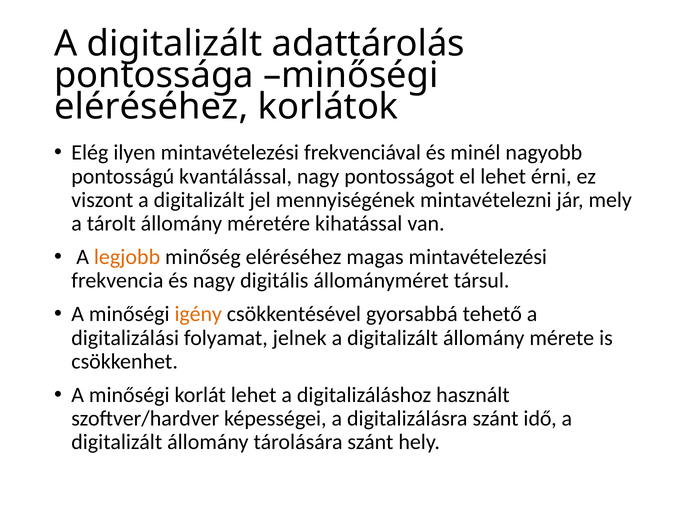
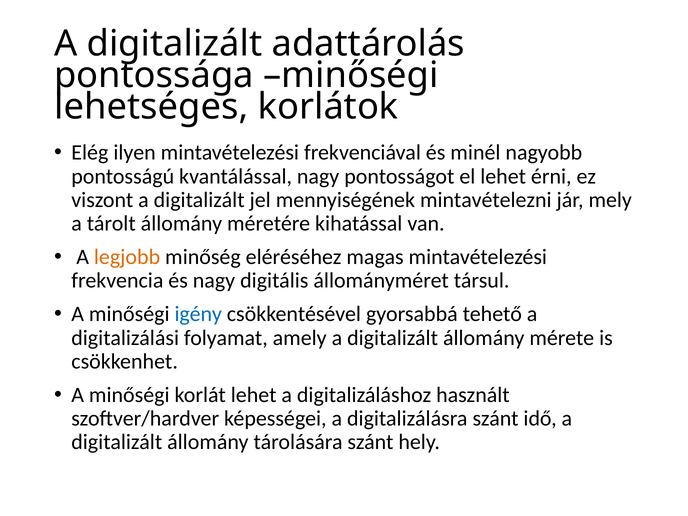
eléréséhez: eléréséhez -> lehetséges (151, 107)
igény colour: orange -> blue (198, 314)
jelnek: jelnek -> amely (300, 338)
